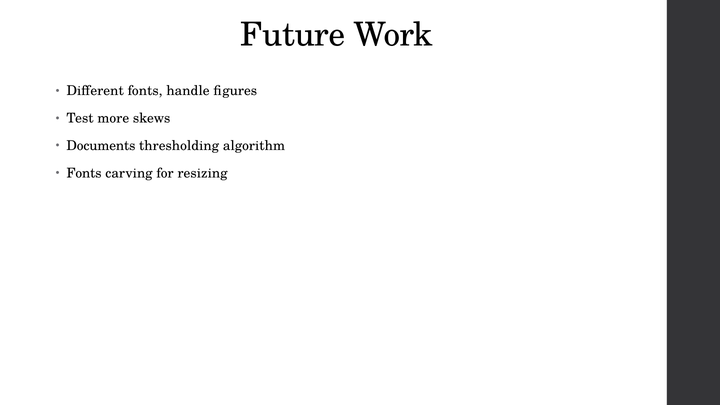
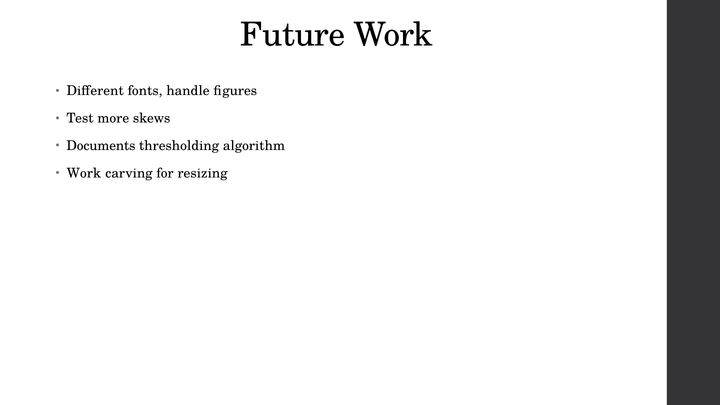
Fonts: Fonts -> Work (84, 173)
